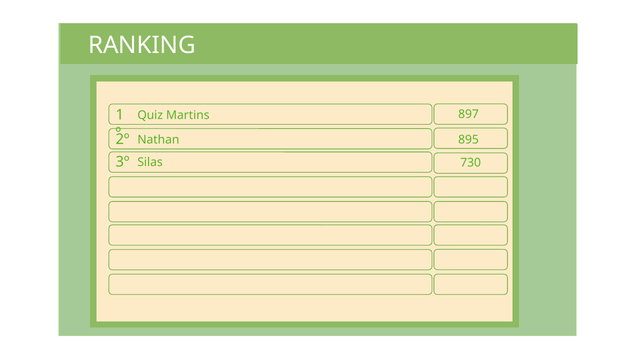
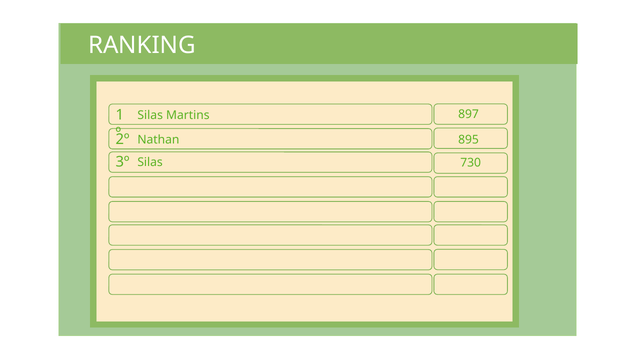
Quiz: Quiz -> Silas (150, 115)
